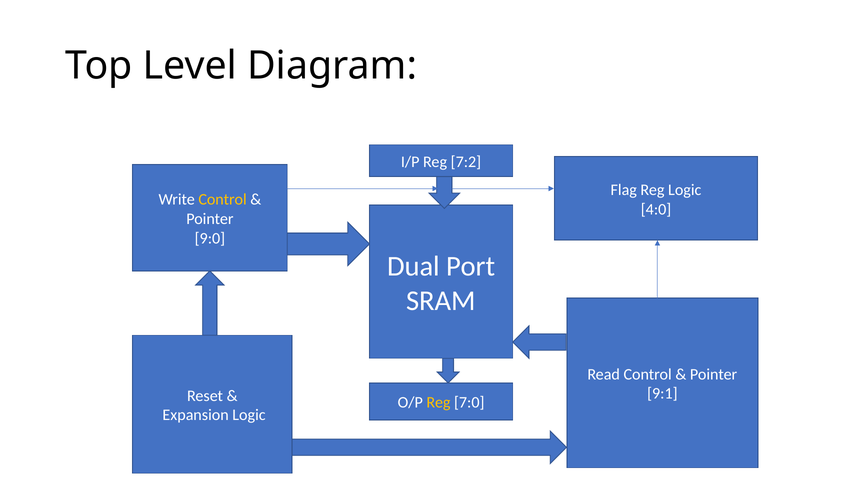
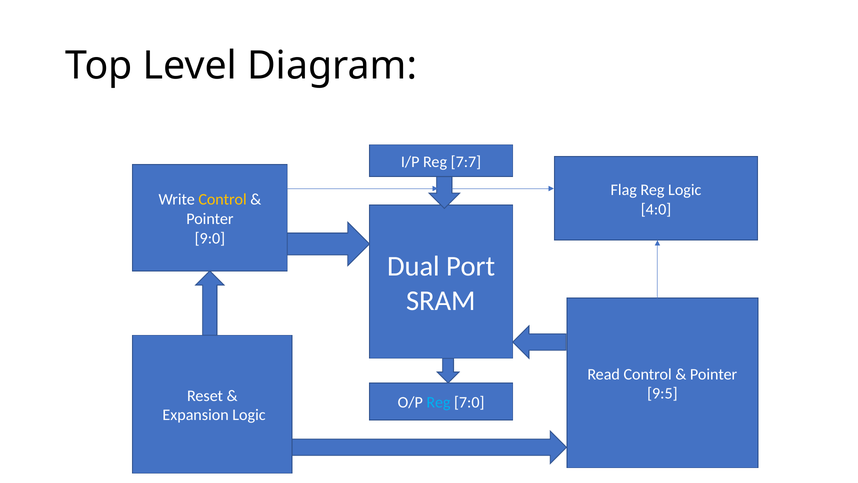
7:2: 7:2 -> 7:7 (466, 162)
9:1: 9:1 -> 9:5 (662, 393)
Reg colour: yellow -> light blue (438, 402)
